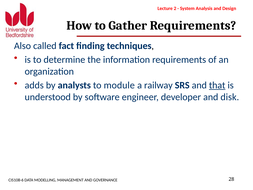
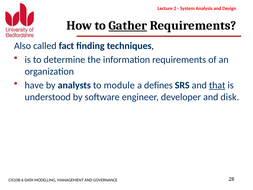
Gather underline: none -> present (128, 26)
adds: adds -> have (34, 85)
railway: railway -> defines (158, 85)
